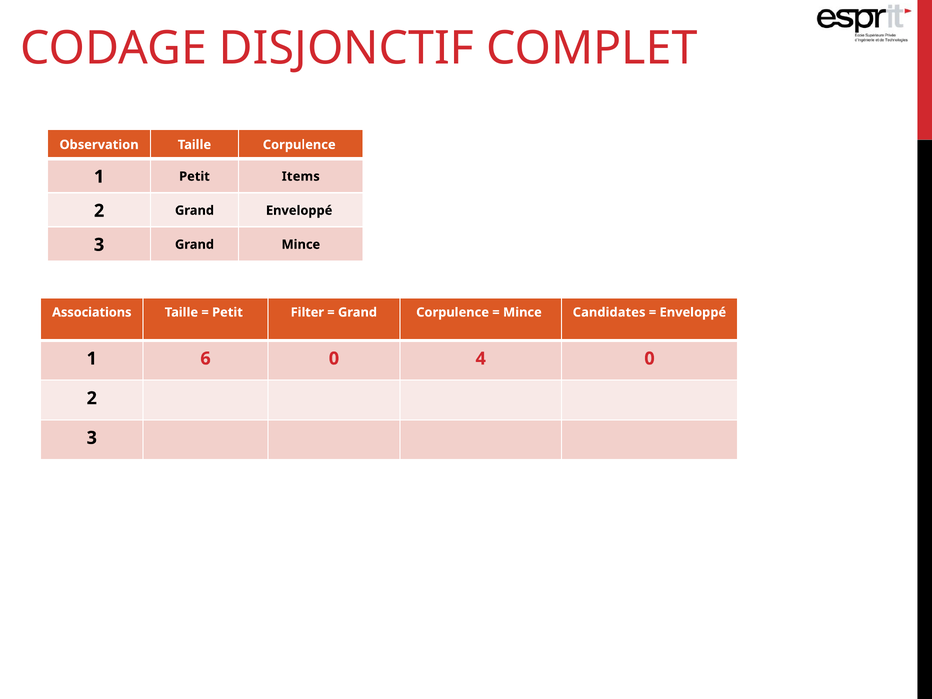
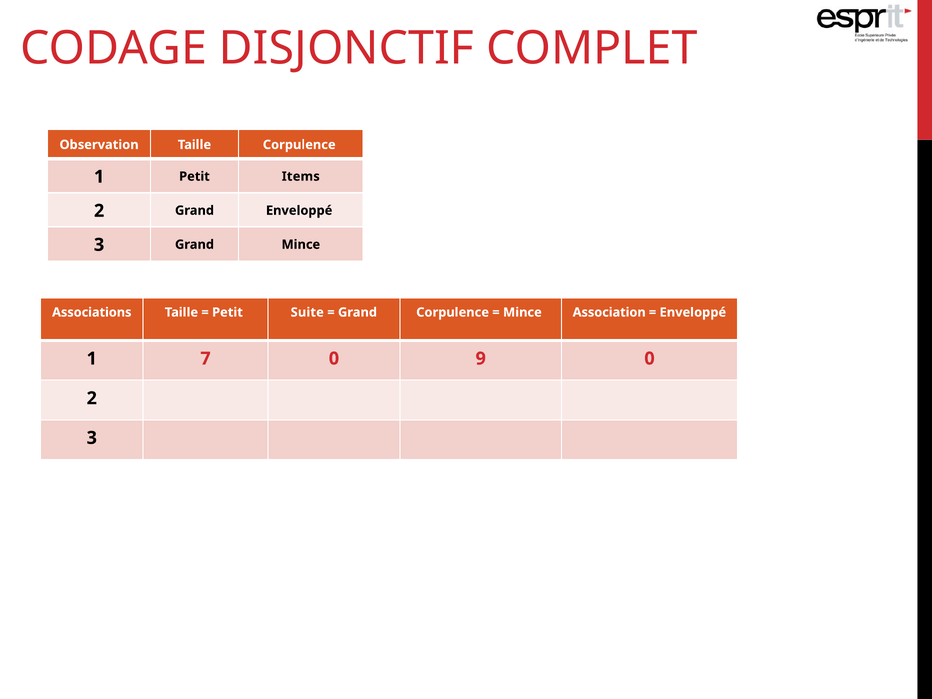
Filter: Filter -> Suite (307, 312)
Candidates: Candidates -> Association (609, 312)
6: 6 -> 7 (206, 359)
4: 4 -> 9 (481, 359)
